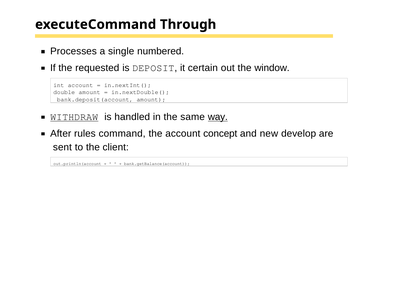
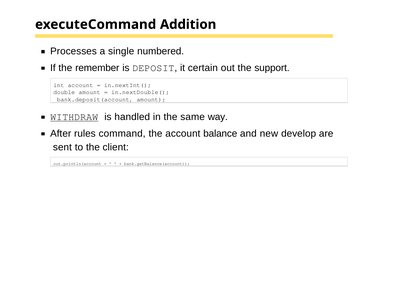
Through: Through -> Addition (188, 24)
requested: requested -> remember (97, 68)
window: window -> support (272, 68)
way underline: present -> none (218, 117)
concept: concept -> balance (220, 133)
